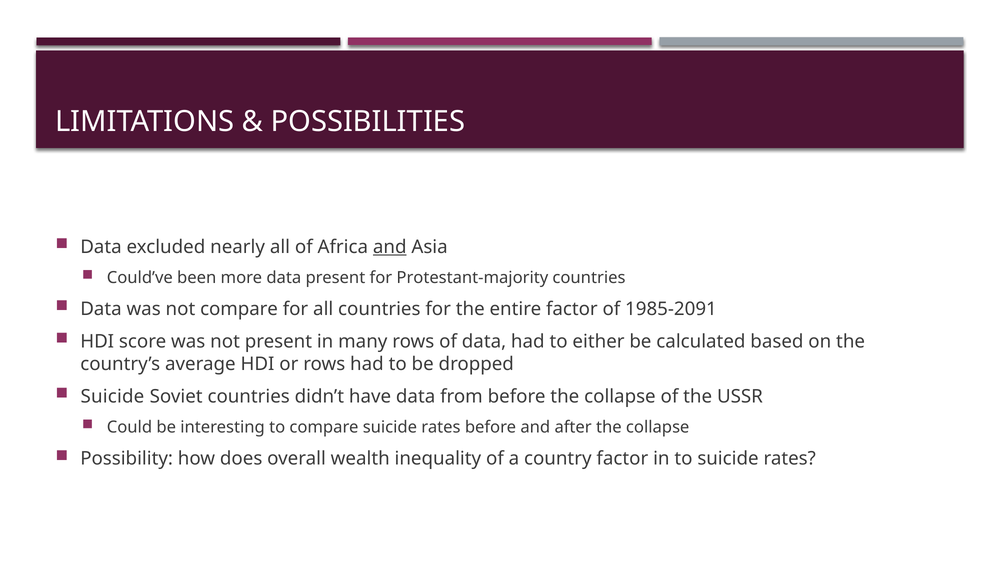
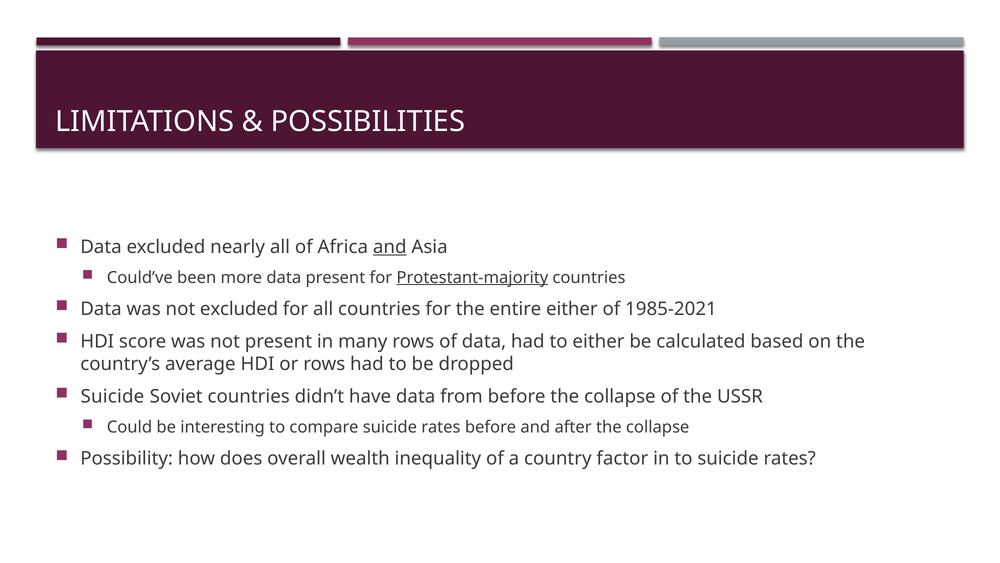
Protestant-majority underline: none -> present (472, 277)
not compare: compare -> excluded (239, 309)
entire factor: factor -> either (572, 309)
1985-2091: 1985-2091 -> 1985-2021 (671, 309)
